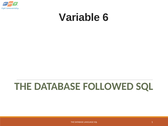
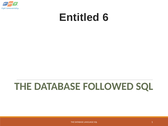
Variable: Variable -> Entitled (79, 17)
